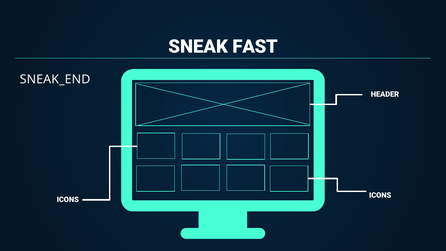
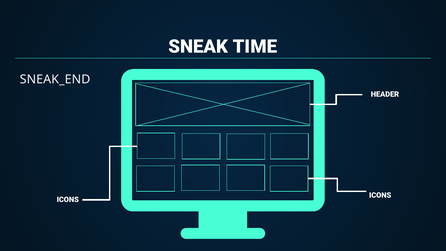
FAST: FAST -> TIME (255, 47)
